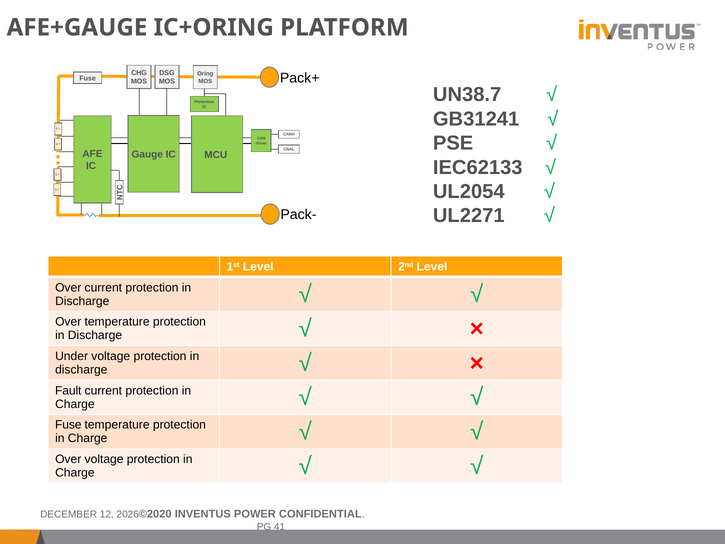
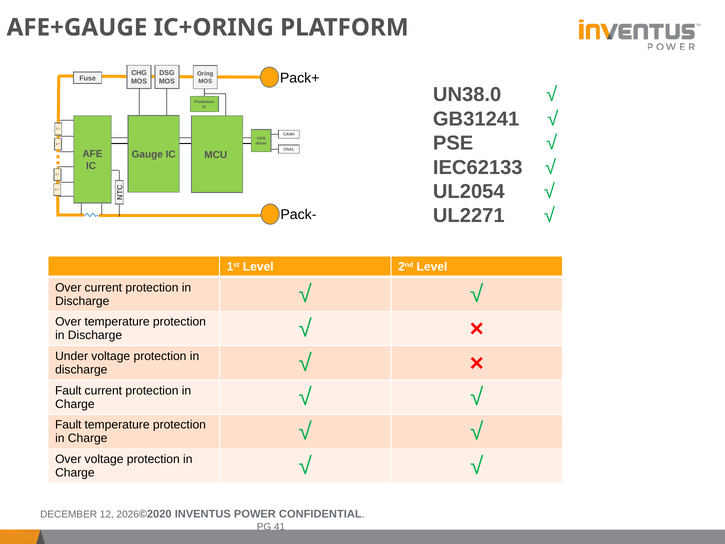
UN38.7: UN38.7 -> UN38.0 (467, 95)
Fuse: Fuse -> Fault (68, 425)
